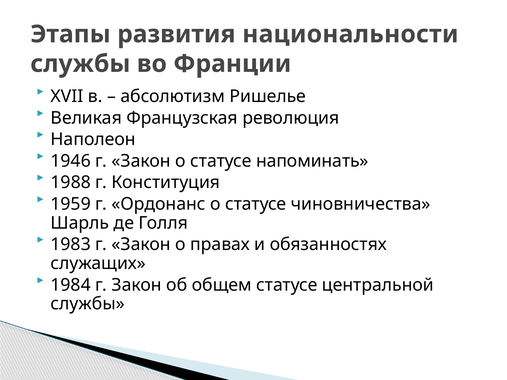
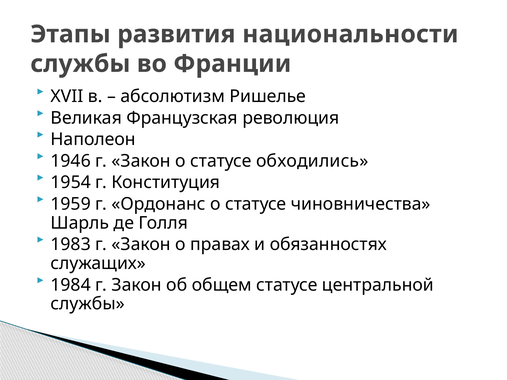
напоминать: напоминать -> обходились (312, 161)
1988: 1988 -> 1954 (71, 182)
